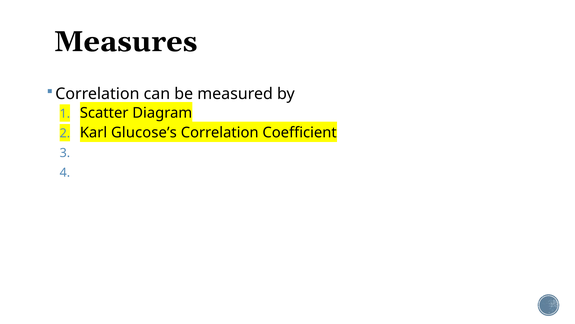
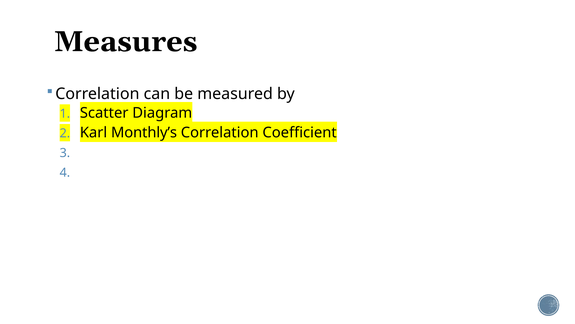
Glucose’s: Glucose’s -> Monthly’s (144, 132)
